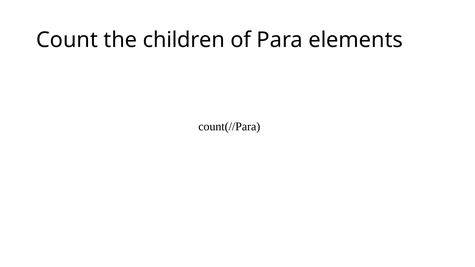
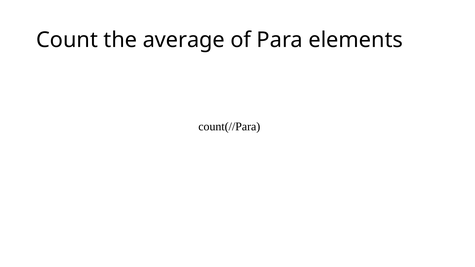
children: children -> average (184, 40)
